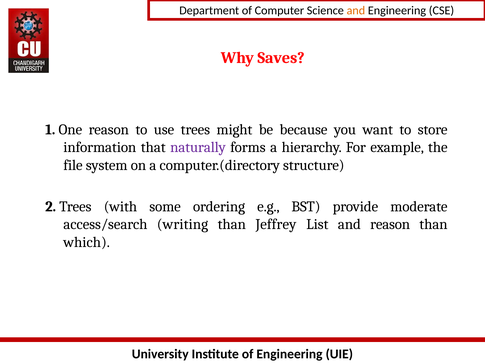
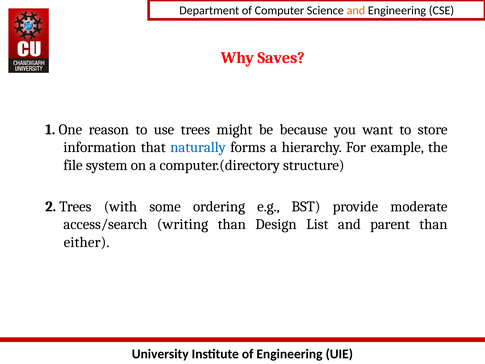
naturally colour: purple -> blue (198, 147)
Jeffrey: Jeffrey -> Design (276, 224)
and reason: reason -> parent (390, 224)
which: which -> either (87, 242)
